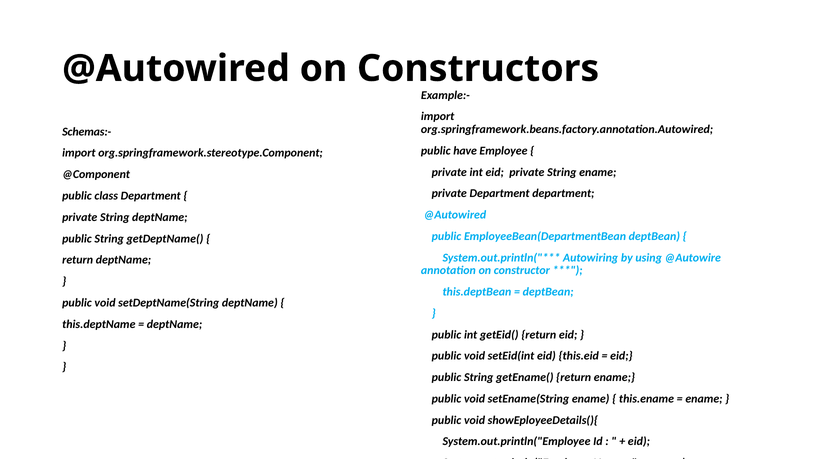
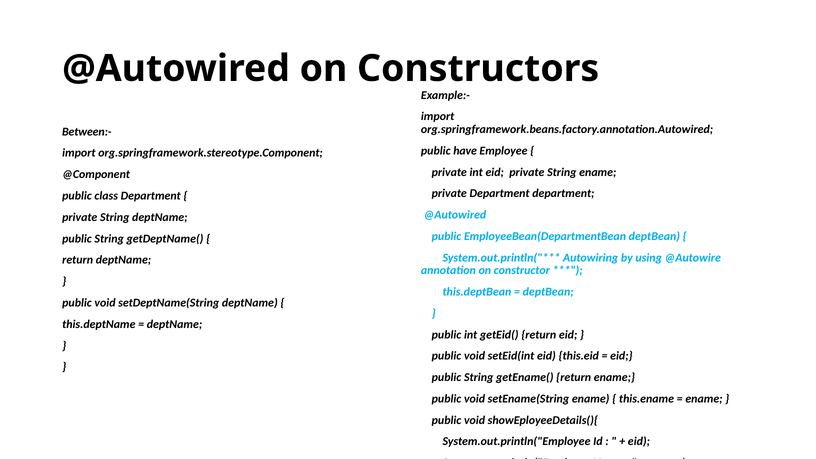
Schemas:-: Schemas:- -> Between:- (87, 132)
